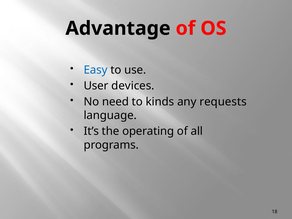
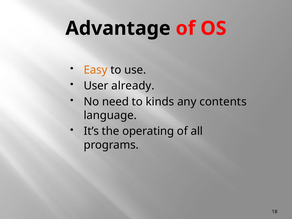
Easy colour: blue -> orange (96, 70)
devices: devices -> already (133, 86)
requests: requests -> contents (223, 102)
